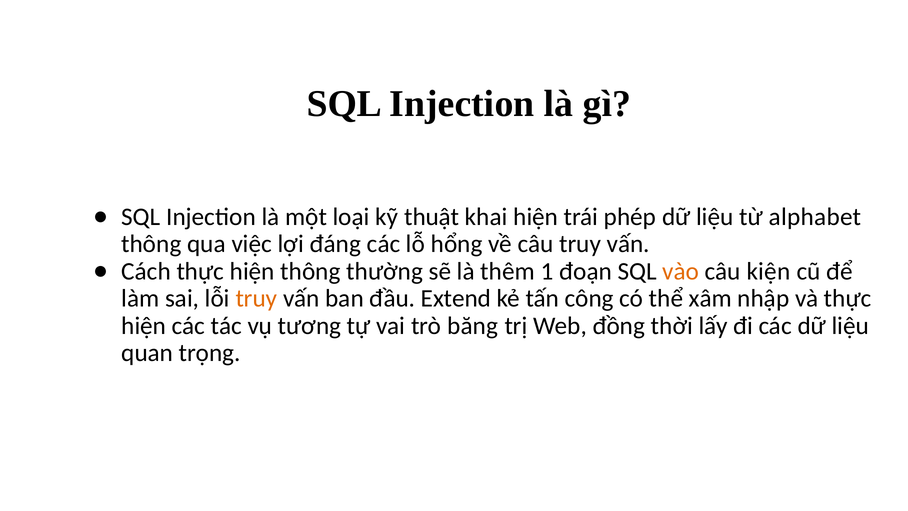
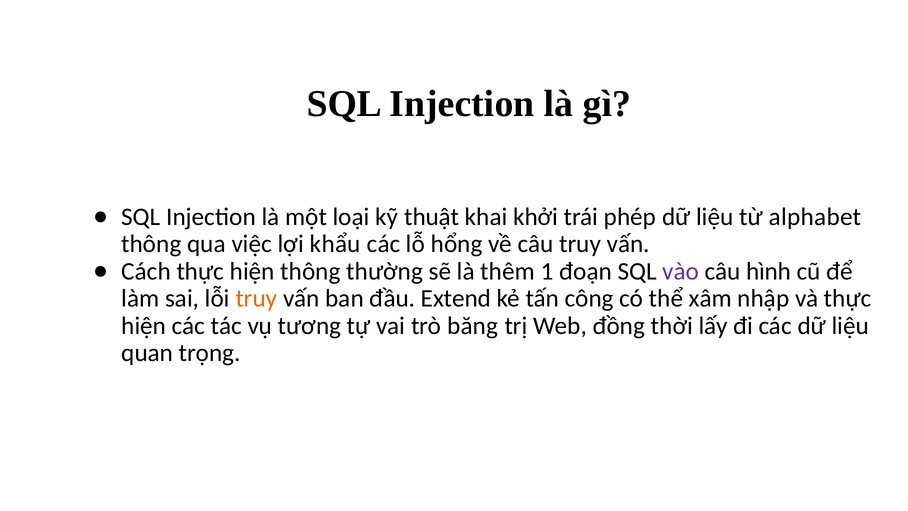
khai hiện: hiện -> khởi (536, 217)
đáng: đáng -> khẩu (335, 244)
vào colour: orange -> purple (681, 271)
kiện: kiện -> hình (769, 271)
